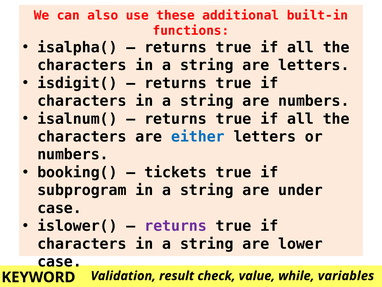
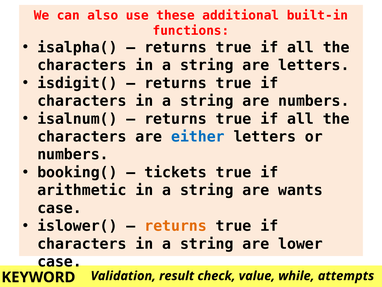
subprogram: subprogram -> arithmetic (82, 190)
under: under -> wants (300, 190)
returns colour: purple -> orange (176, 226)
variables: variables -> attempts (346, 275)
